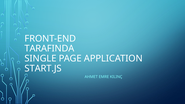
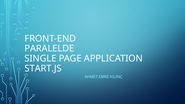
TARAFINDA: TARAFINDA -> PARALELDE (49, 49)
